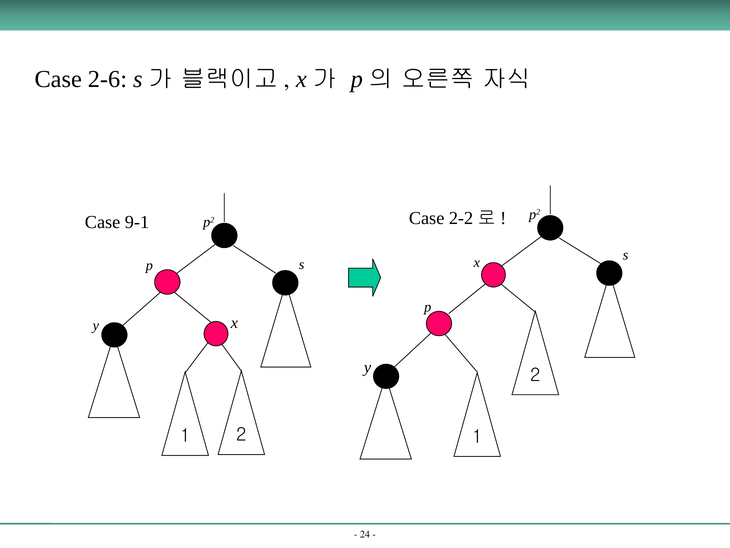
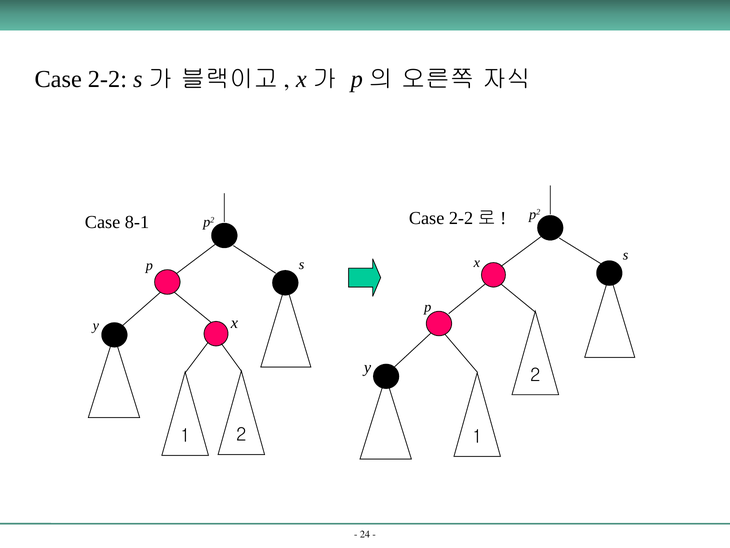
2-6: 2-6 -> 2-2 (107, 79)
9-1: 9-1 -> 8-1 (137, 222)
